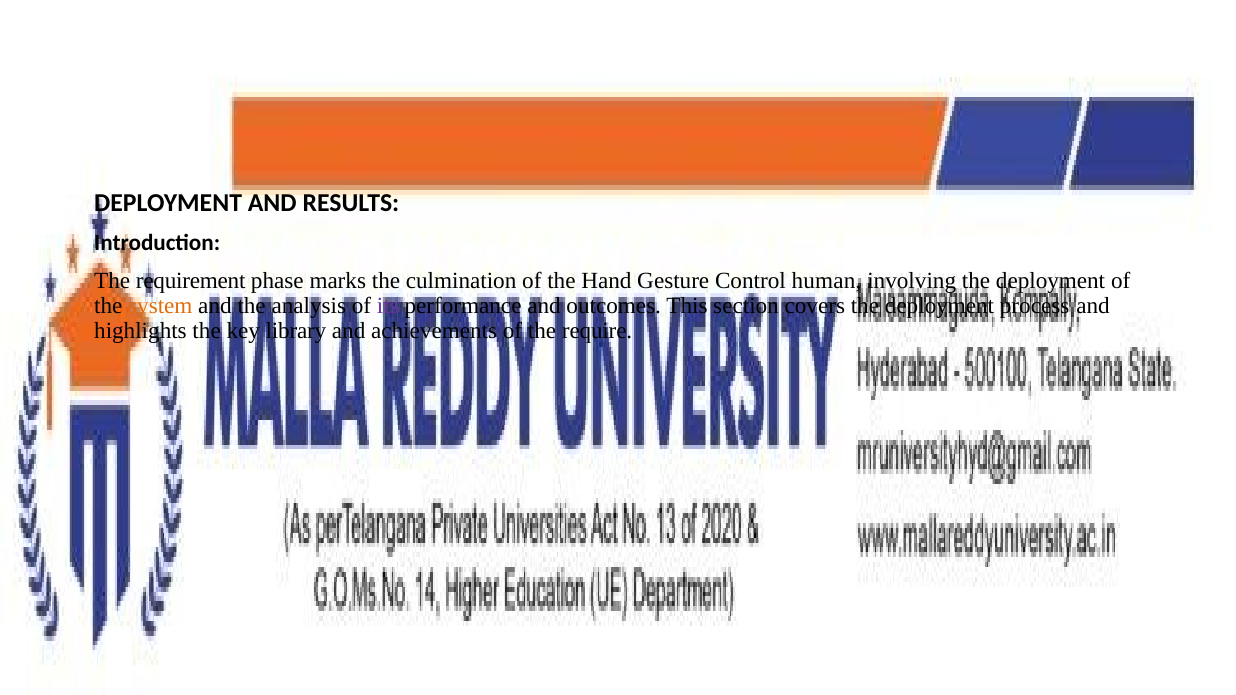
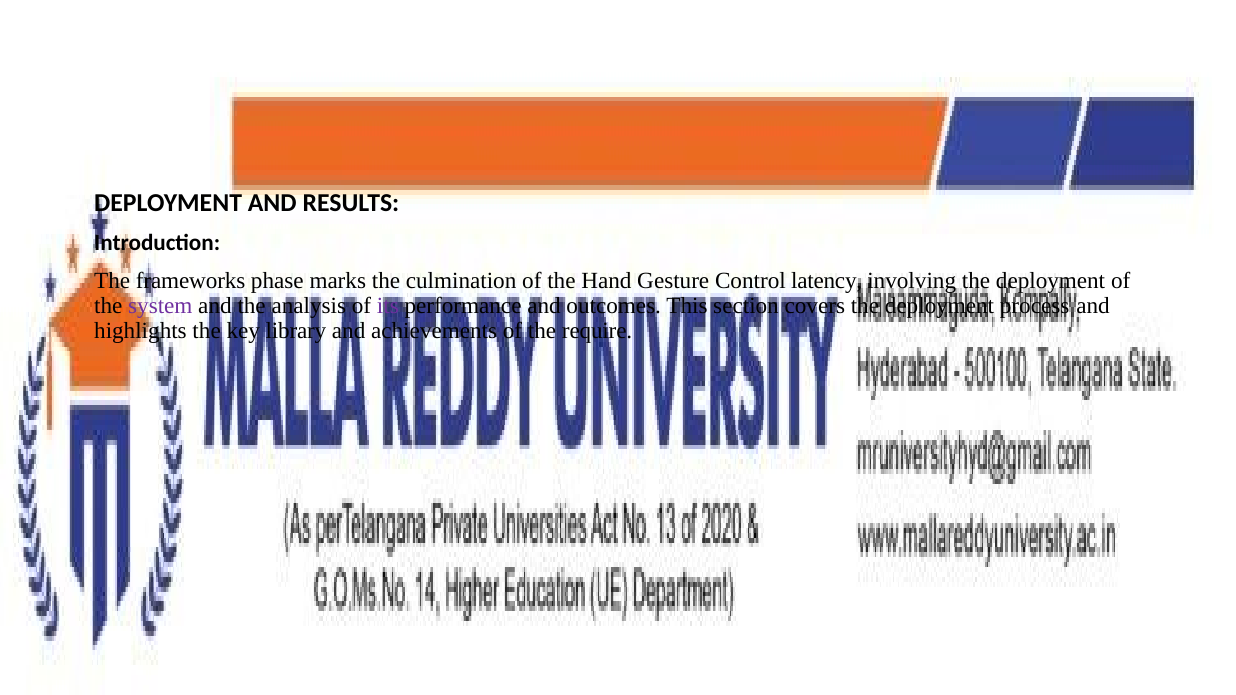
requirement: requirement -> frameworks (191, 281)
human: human -> latency (827, 281)
system colour: orange -> purple (160, 306)
